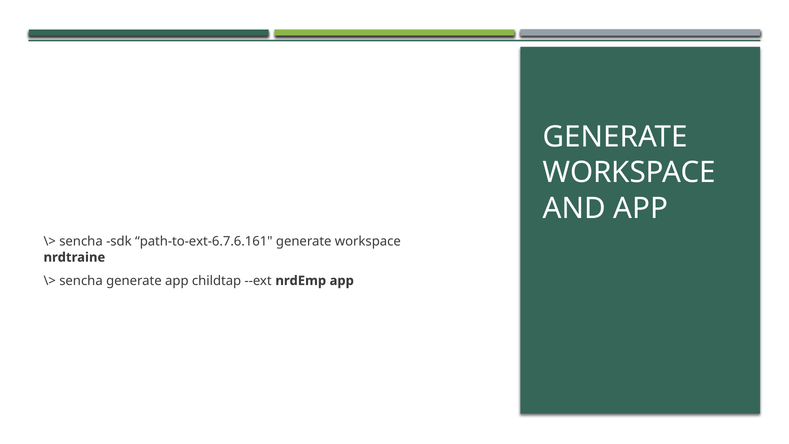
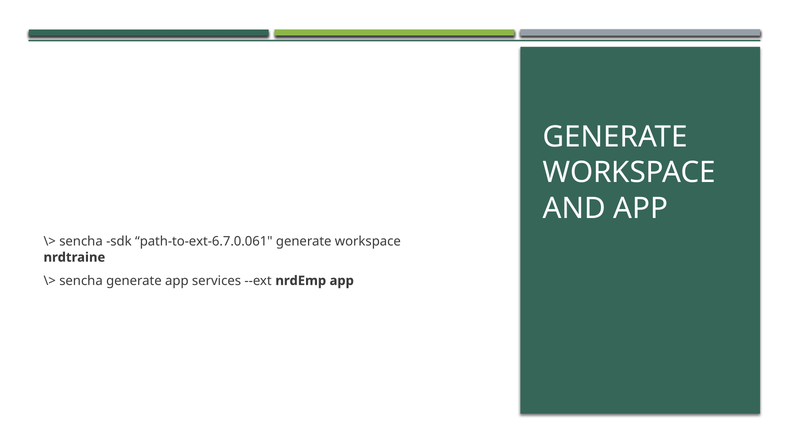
path-to-ext-6.7.6.161: path-to-ext-6.7.6.161 -> path-to-ext-6.7.0.061 (204, 241)
childtap: childtap -> services (217, 281)
